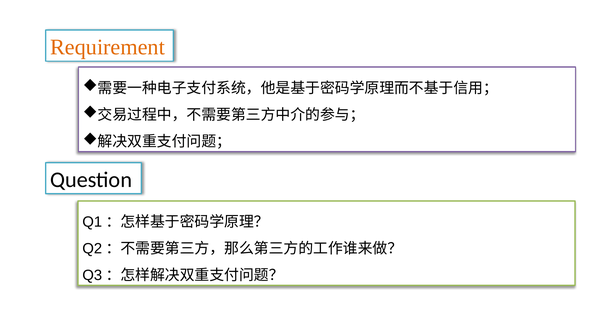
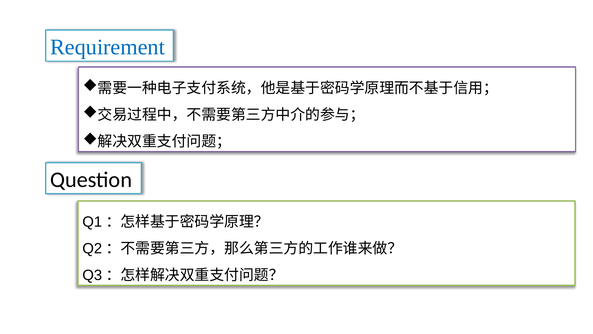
Requirement colour: orange -> blue (108, 47)
